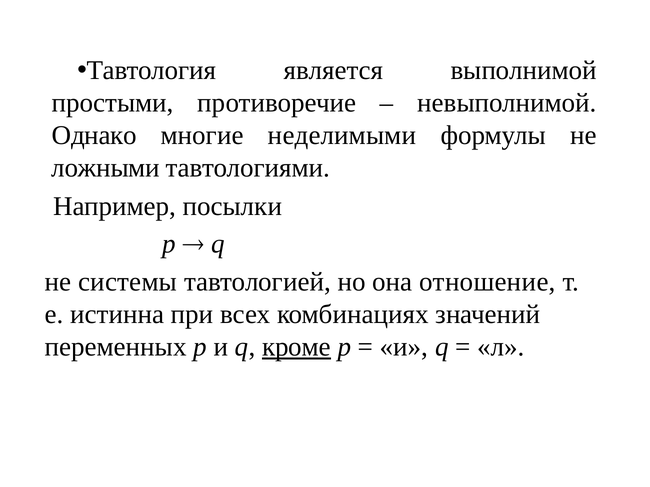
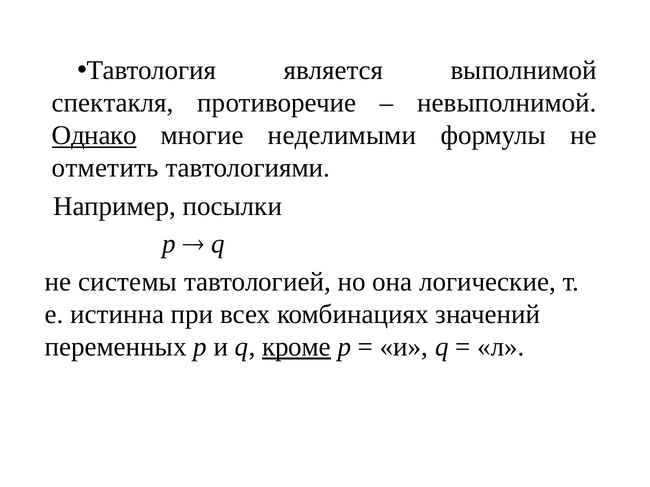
простыми: простыми -> спектакля (113, 103)
Однако underline: none -> present (94, 136)
ложными: ложными -> отметить (105, 168)
отношение: отношение -> логические (487, 282)
